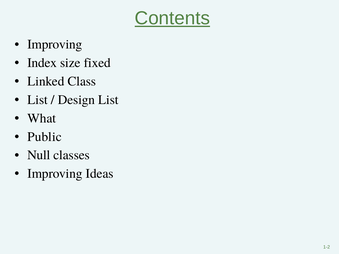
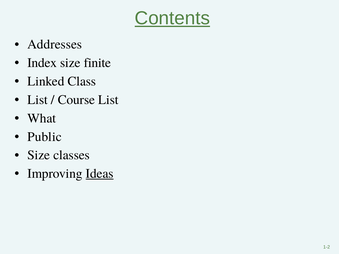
Improving: Improving -> Addresses (55, 44)
fixed: fixed -> finite (97, 63)
Design: Design -> Course (76, 100)
Null: Null -> Size (39, 155)
Ideas underline: none -> present (100, 174)
